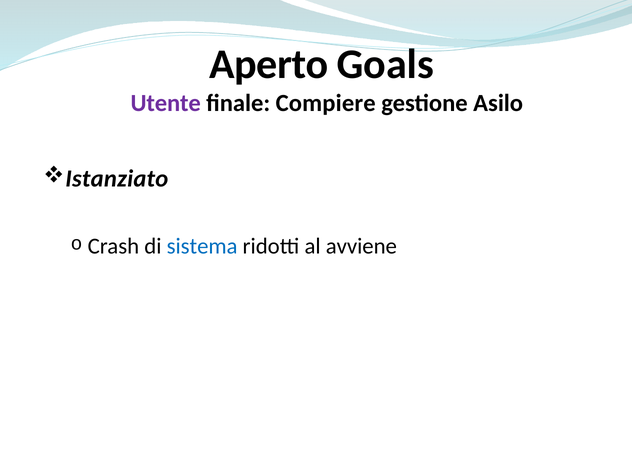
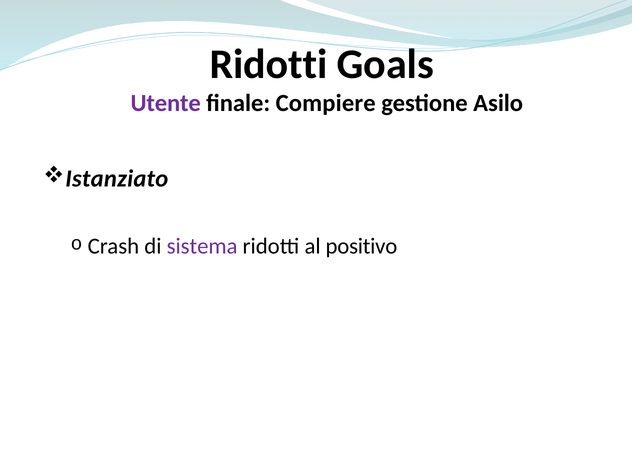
Aperto: Aperto -> Ridotti (269, 64)
sistema colour: blue -> purple (202, 246)
avviene: avviene -> positivo (361, 246)
